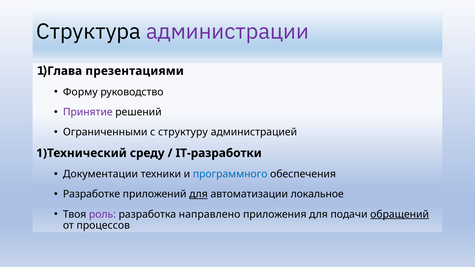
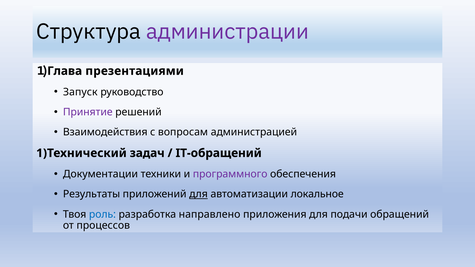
Форму: Форму -> Запуск (80, 92)
Ограниченными: Ограниченными -> Взаимодействия (105, 132)
структуру: структуру -> вопросам (183, 132)
среду: среду -> задач (147, 153)
IT-разработки: IT-разработки -> IT-обращений (219, 153)
программного colour: blue -> purple (230, 174)
Разработке: Разработке -> Результаты (92, 194)
роль colour: purple -> blue (102, 214)
обращений underline: present -> none (400, 214)
